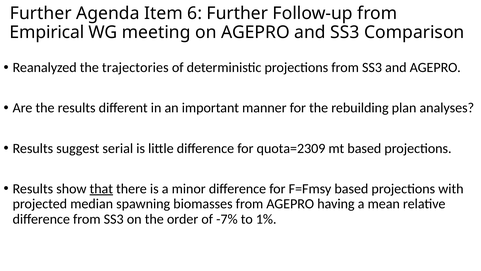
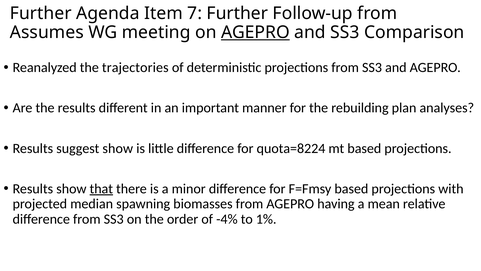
6: 6 -> 7 (195, 13)
Empirical: Empirical -> Assumes (47, 32)
AGEPRO underline: none -> present (255, 32)
suggest serial: serial -> show (118, 148)
quota=2309: quota=2309 -> quota=8224 (291, 148)
-7%: -7% -> -4% (227, 219)
